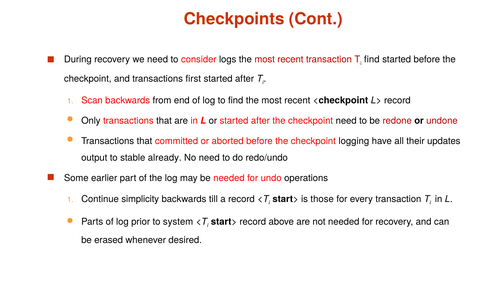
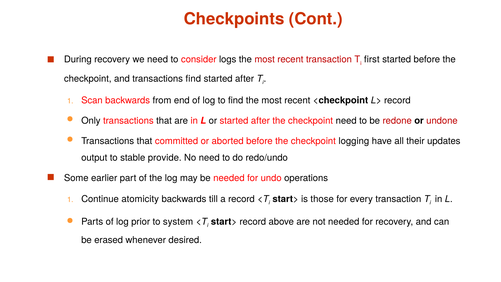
find: find -> first (372, 60)
transactions first: first -> find (193, 79)
already: already -> provide (165, 158)
simplicity: simplicity -> atomicity (140, 199)
